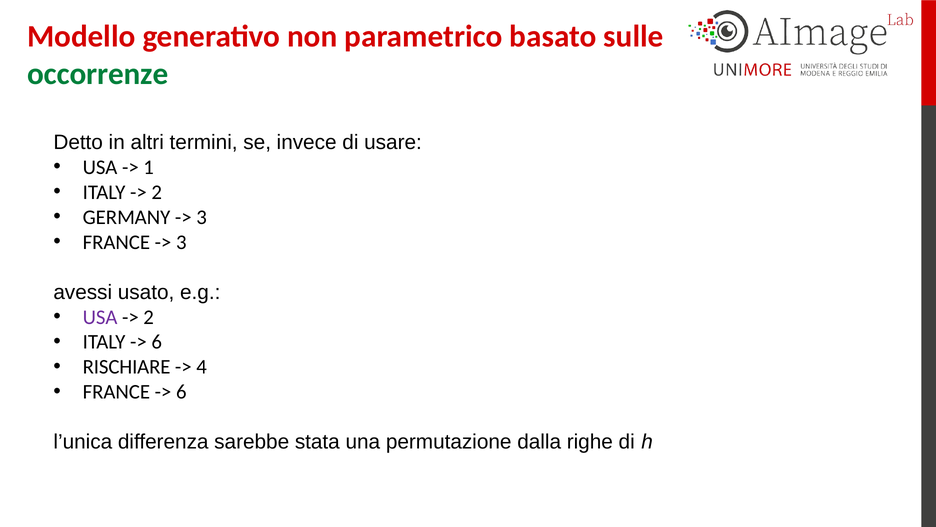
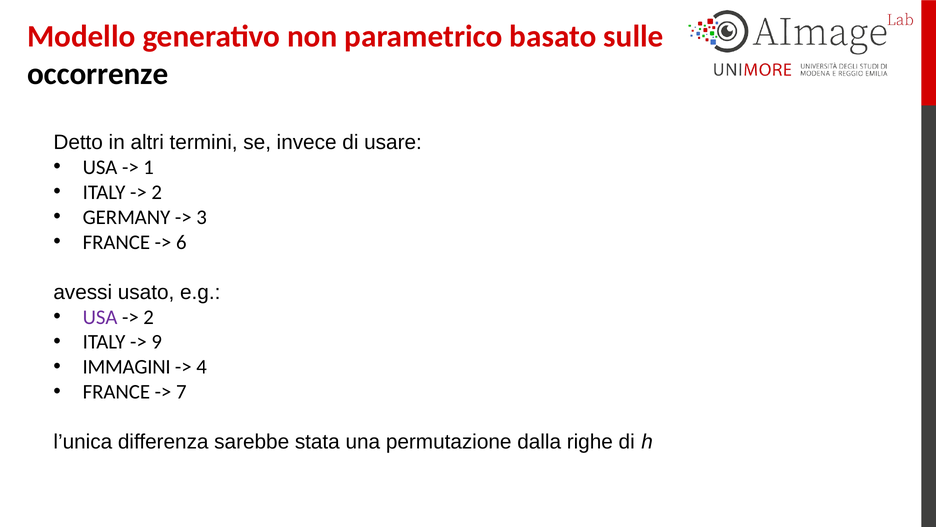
occorrenze colour: green -> black (98, 74)
3: 3 -> 6 (181, 242)
6: 6 -> 9 (157, 342)
RISCHIARE: RISCHIARE -> IMMAGINI (127, 367)
6: 6 -> 7 (181, 392)
